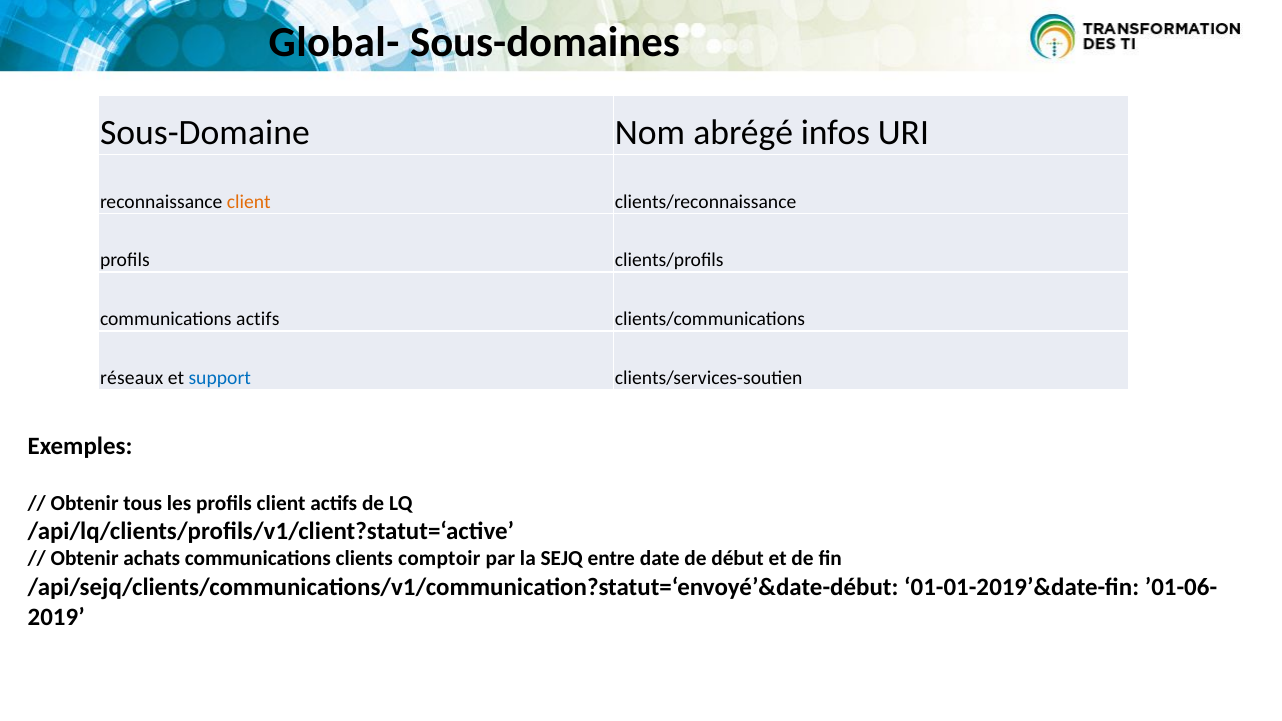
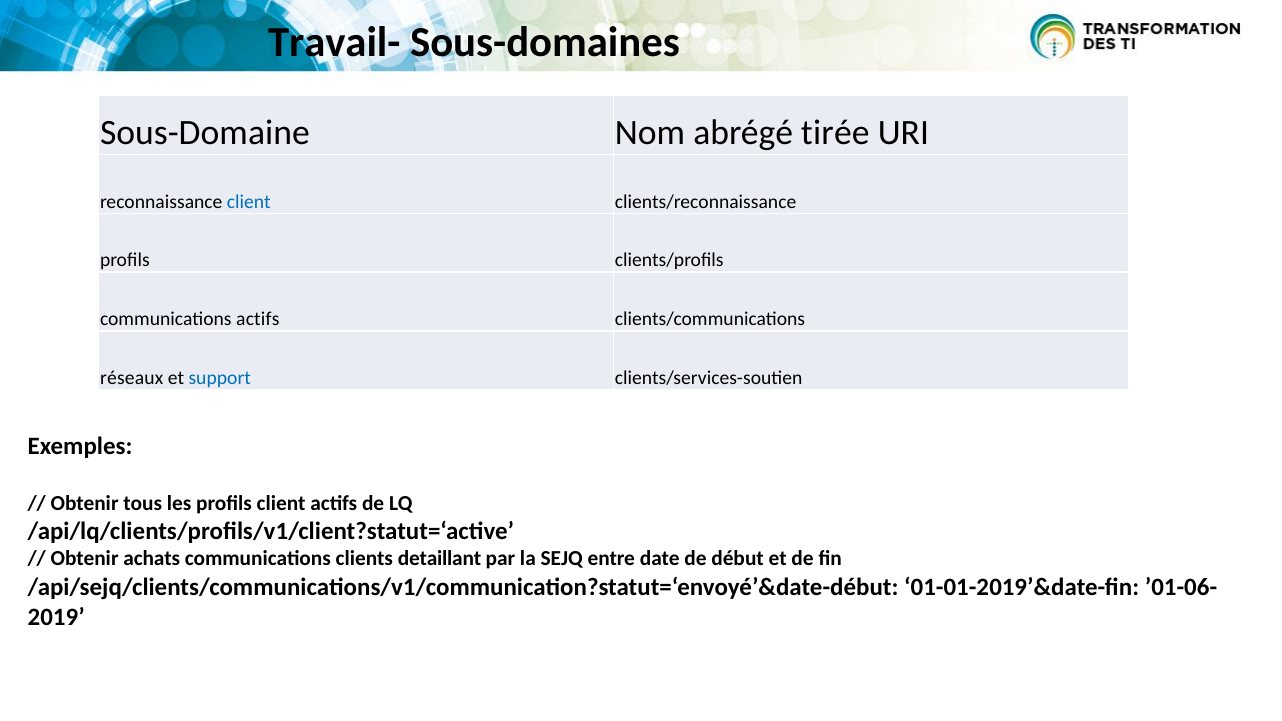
Global-: Global- -> Travail- (334, 43)
infos: infos -> tirée (835, 133)
client colour: orange -> blue (249, 202)
comptoir: comptoir -> detaillant (440, 559)
